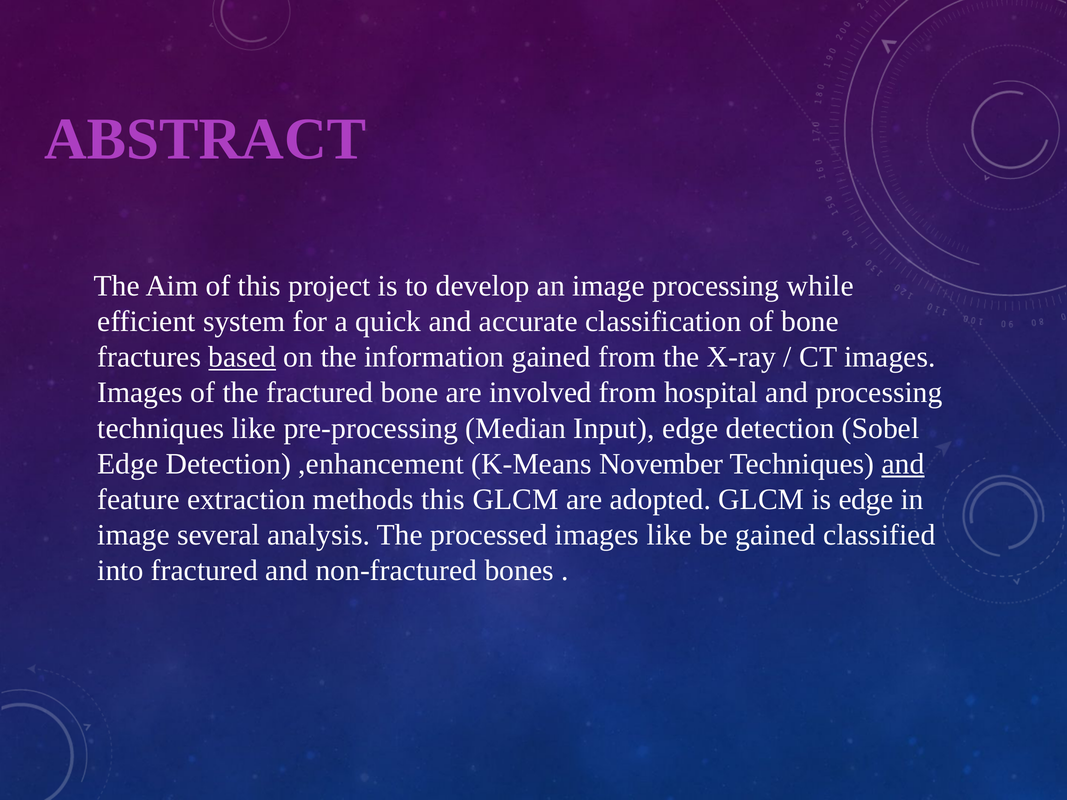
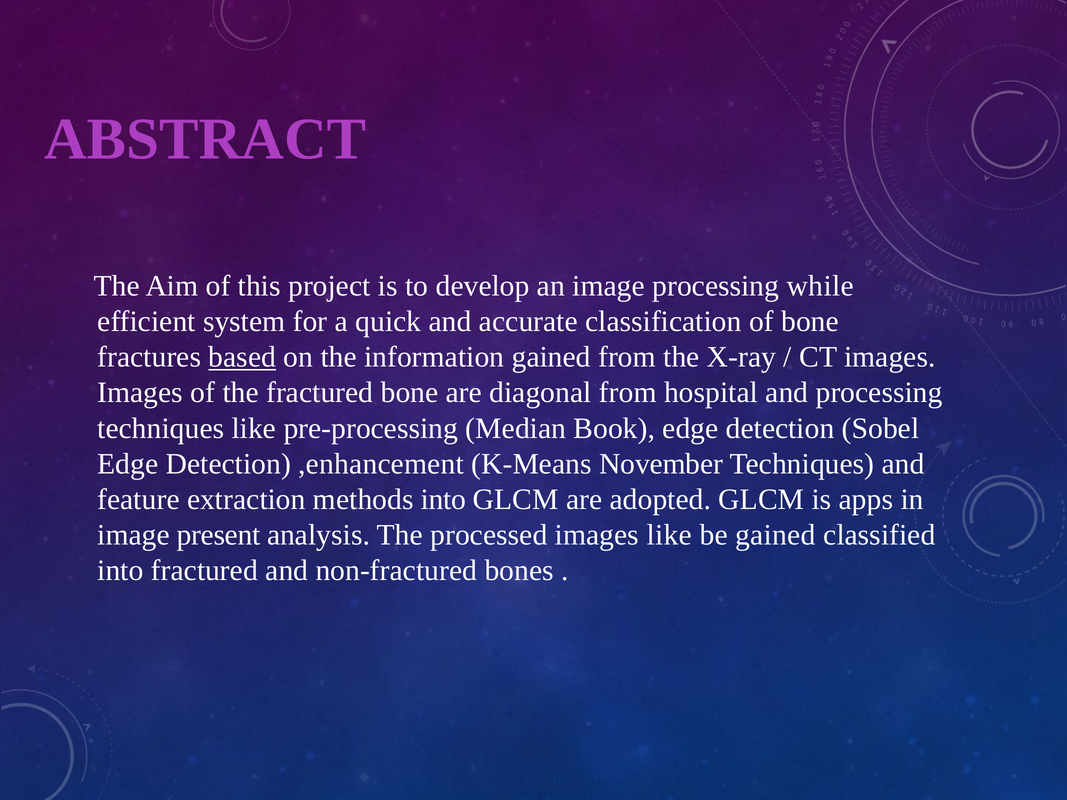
involved: involved -> diagonal (540, 393)
Input: Input -> Book (614, 428)
and underline: present -> none (903, 464)
methods this: this -> into (443, 500)
is edge: edge -> apps (866, 500)
several: several -> present (219, 535)
